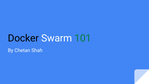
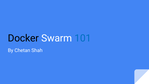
101 colour: green -> blue (83, 38)
